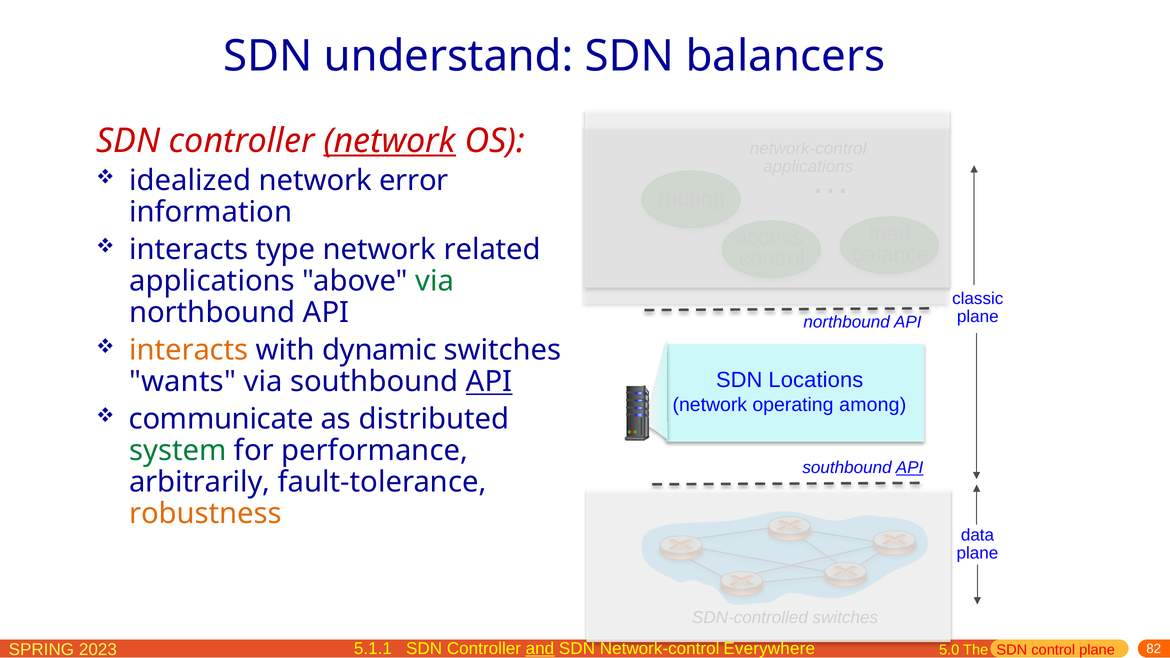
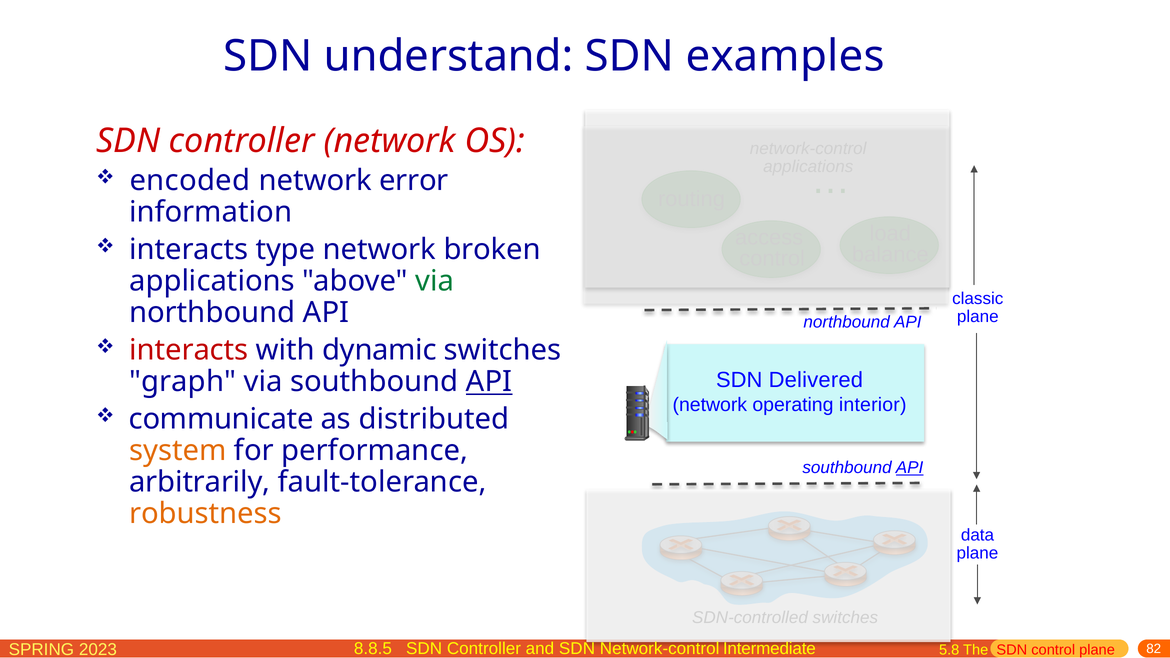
balancers: balancers -> examples (785, 56)
network underline: present -> none (390, 141)
idealized: idealized -> encoded (190, 181)
related: related -> broken (492, 250)
interacts colour: orange -> red (189, 350)
Locations: Locations -> Delivered (816, 380)
wants: wants -> graph (183, 382)
among: among -> interior (873, 405)
system colour: green -> orange (178, 451)
5.1.1: 5.1.1 -> 8.8.5 (373, 649)
and underline: present -> none (540, 649)
Everywhere: Everywhere -> Intermediate (769, 649)
5.0: 5.0 -> 5.8 (949, 650)
